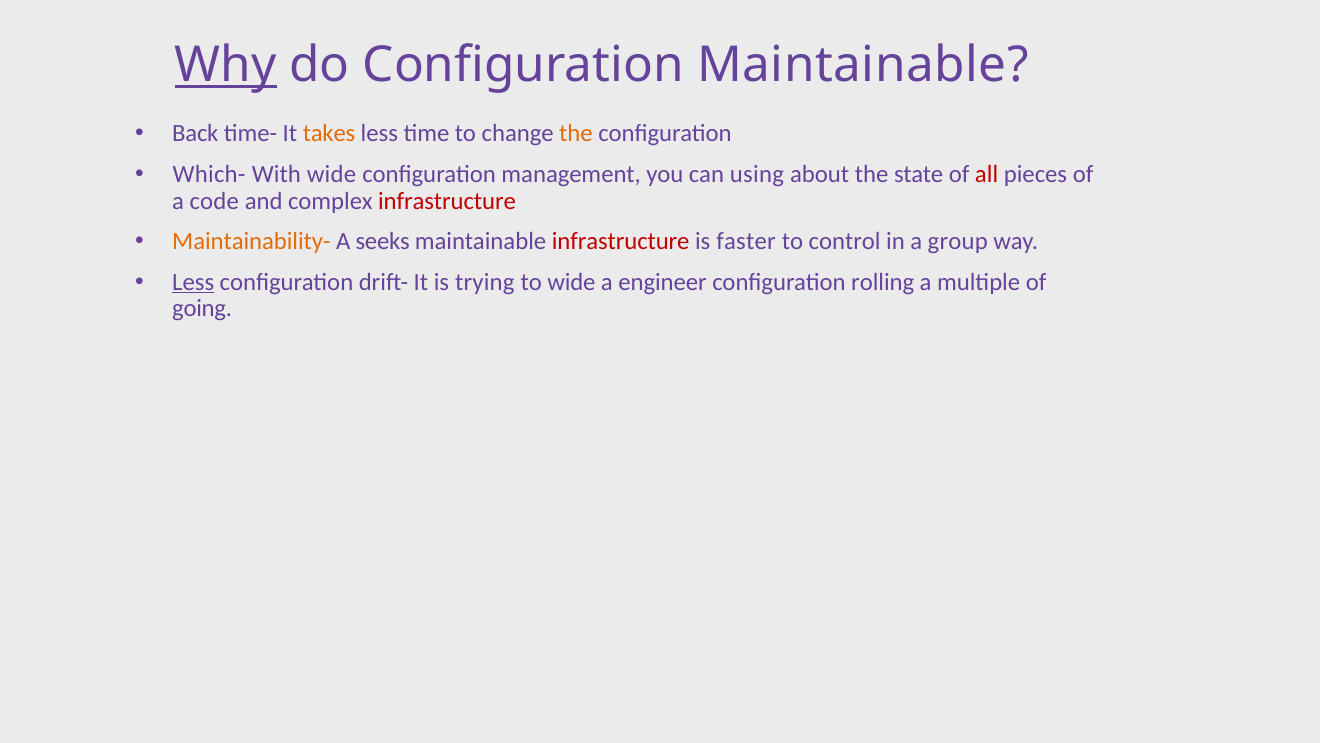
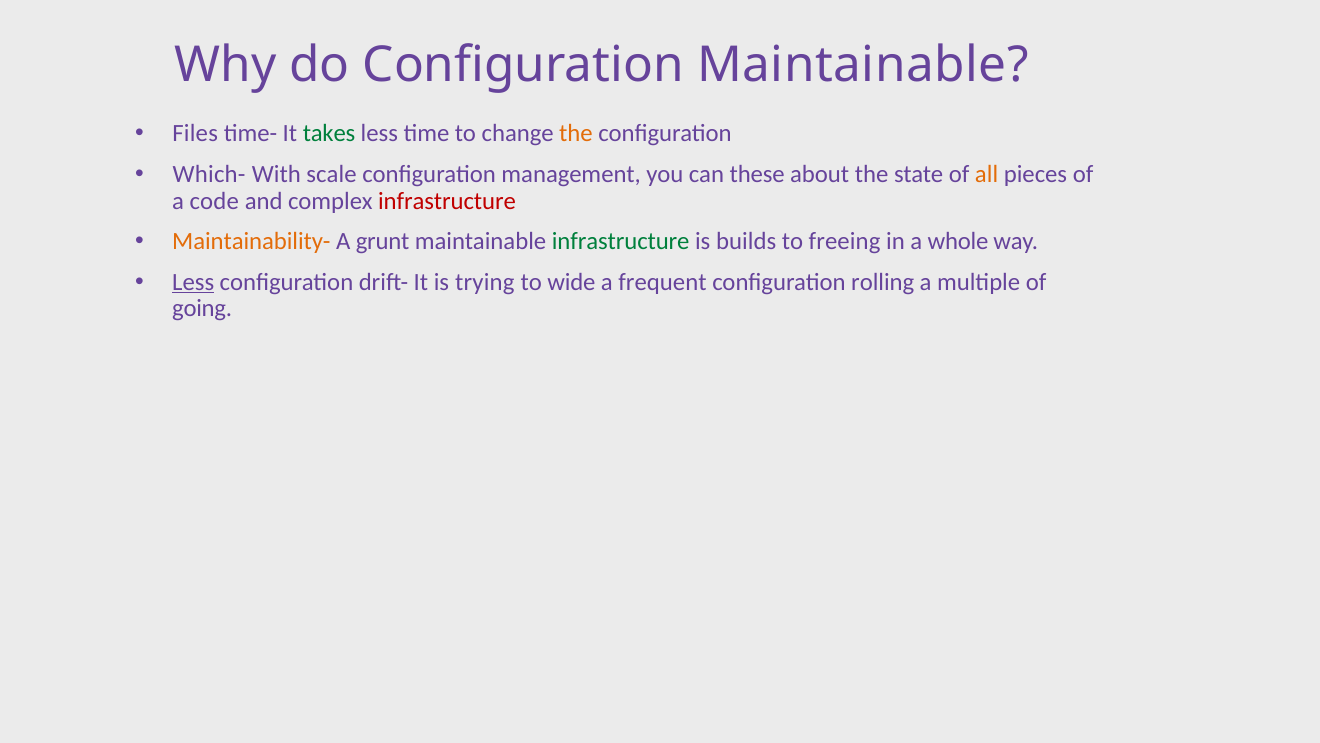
Why underline: present -> none (226, 65)
Back: Back -> Files (195, 134)
takes colour: orange -> green (329, 134)
With wide: wide -> scale (332, 174)
using: using -> these (757, 174)
all colour: red -> orange (987, 174)
seeks: seeks -> grunt (383, 241)
infrastructure colour: red -> green (621, 241)
faster: faster -> builds (746, 241)
control: control -> freeing (845, 241)
group: group -> whole (958, 241)
engineer: engineer -> frequent (662, 282)
